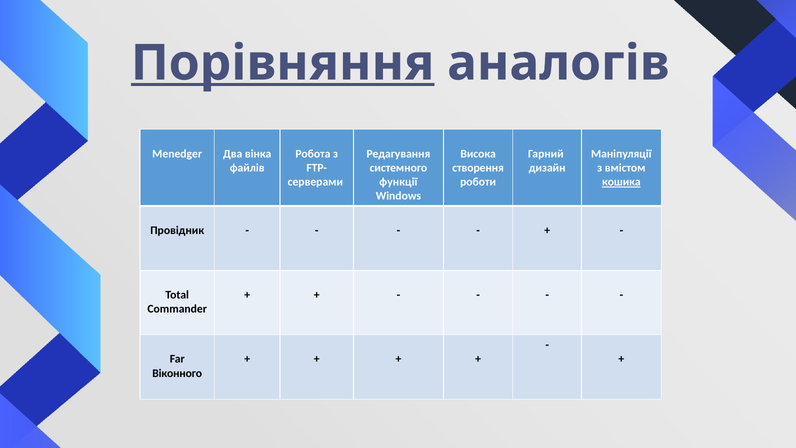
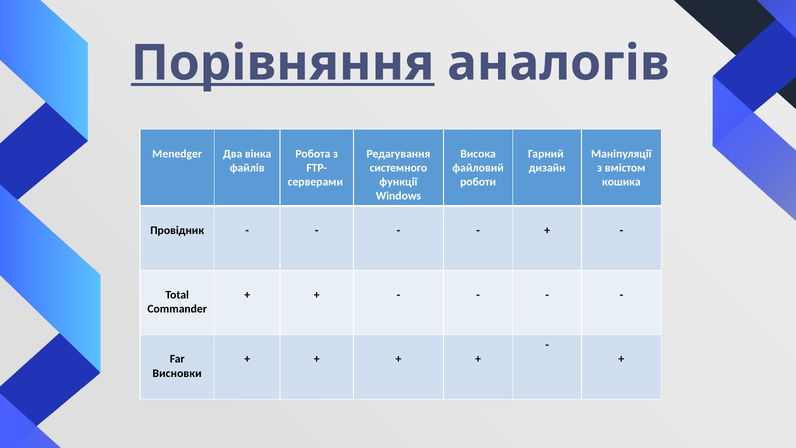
створення: створення -> файловий (478, 168)
кошика underline: present -> none (621, 182)
Віконного: Віконного -> Висновки (177, 373)
